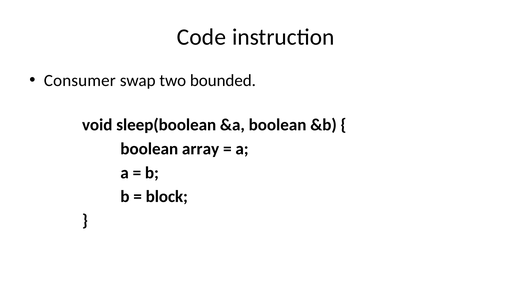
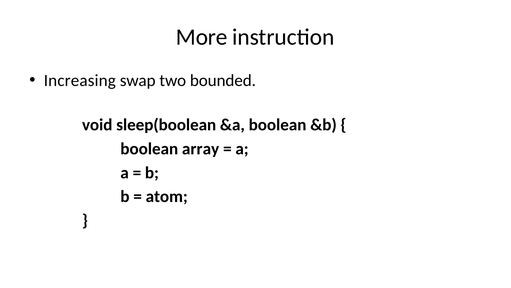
Code: Code -> More (202, 37)
Consumer: Consumer -> Increasing (80, 80)
block: block -> atom (167, 196)
